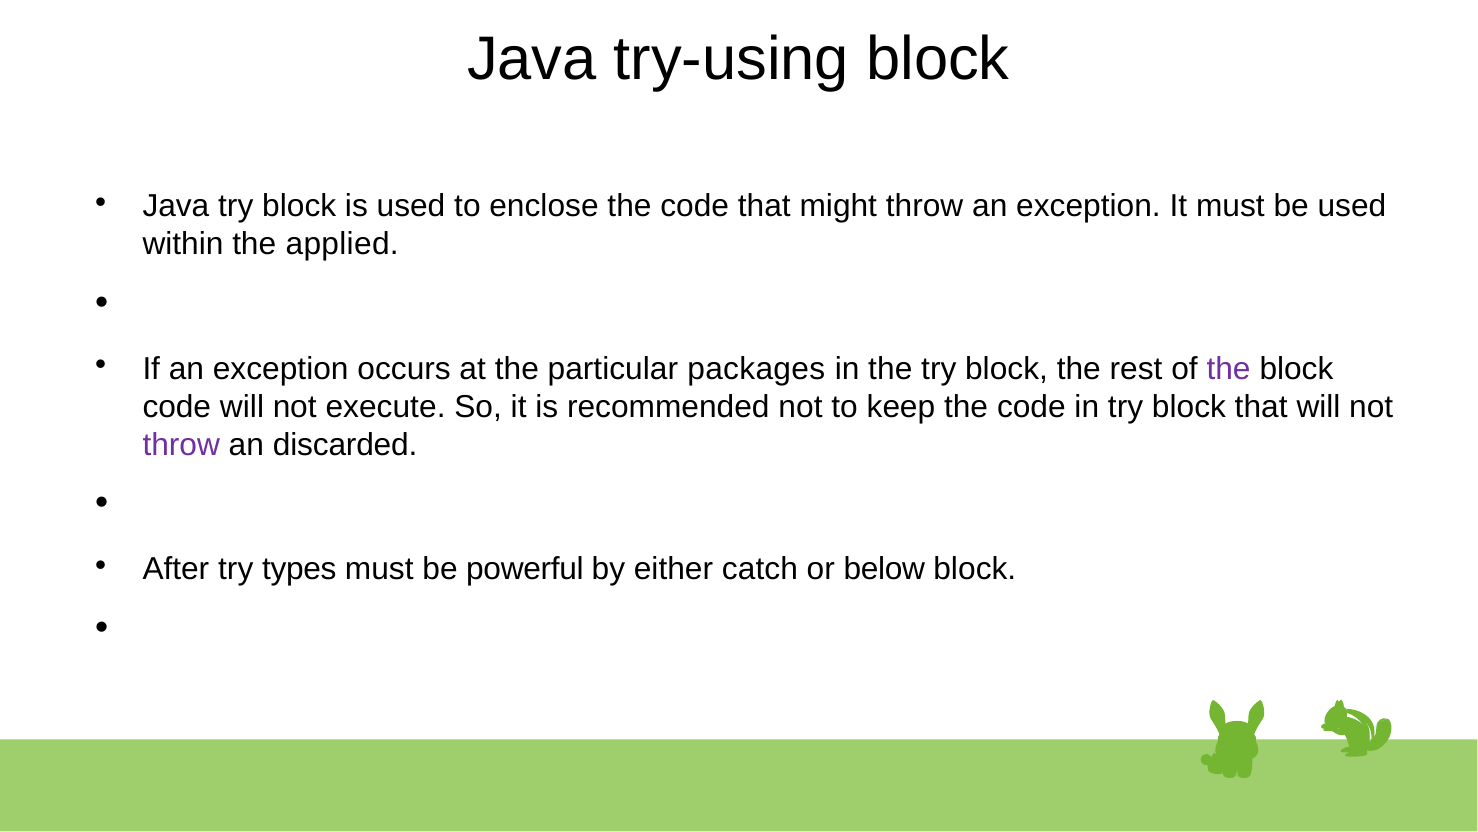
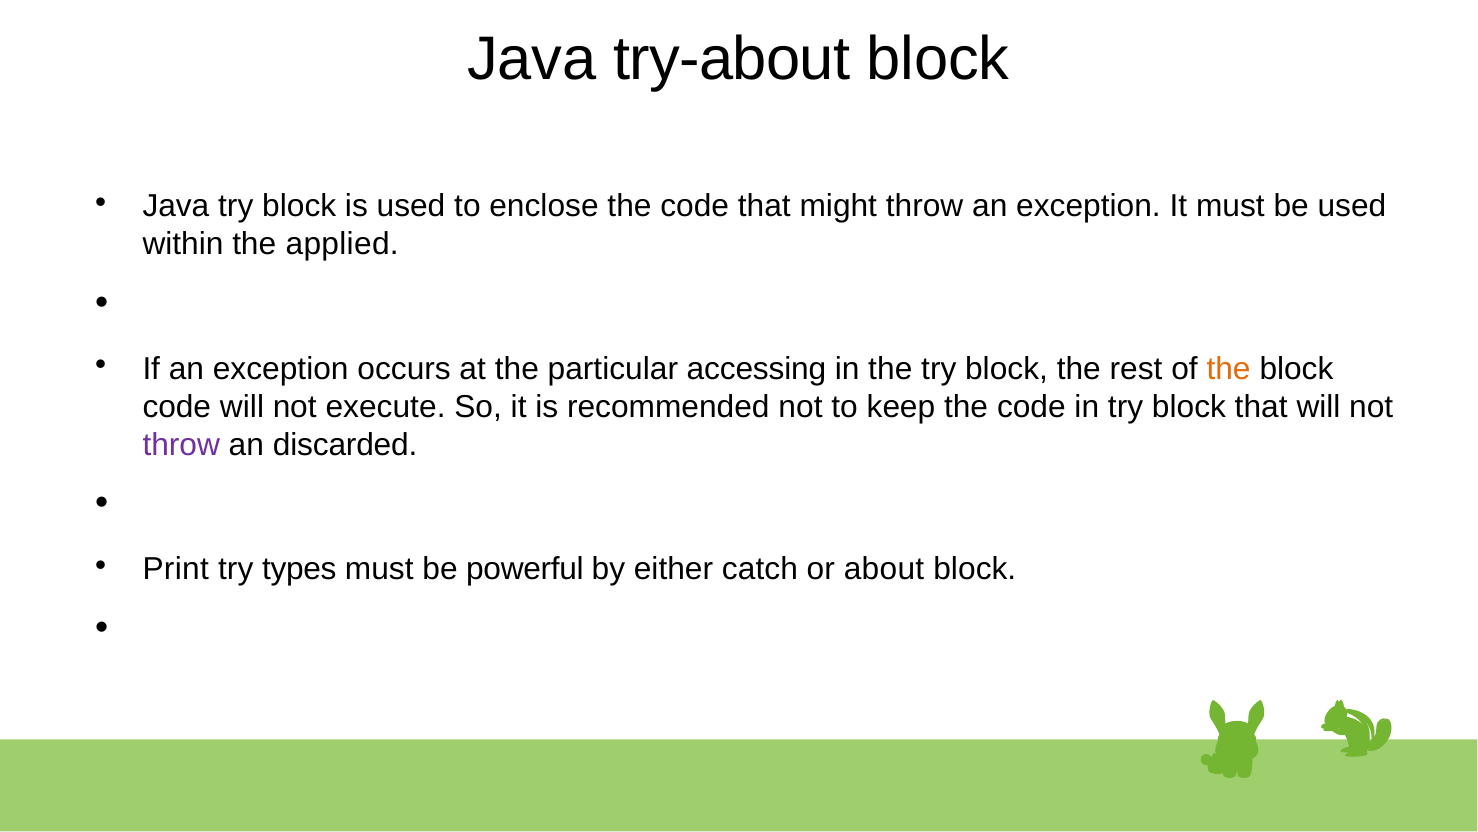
try-using: try-using -> try-about (732, 60)
packages: packages -> accessing (756, 368)
the colour: purple -> orange (1229, 368)
After: After -> Print (176, 569)
below: below -> about (884, 569)
